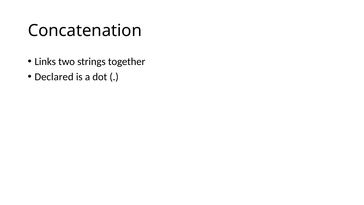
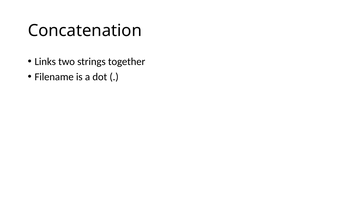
Declared: Declared -> Filename (54, 77)
